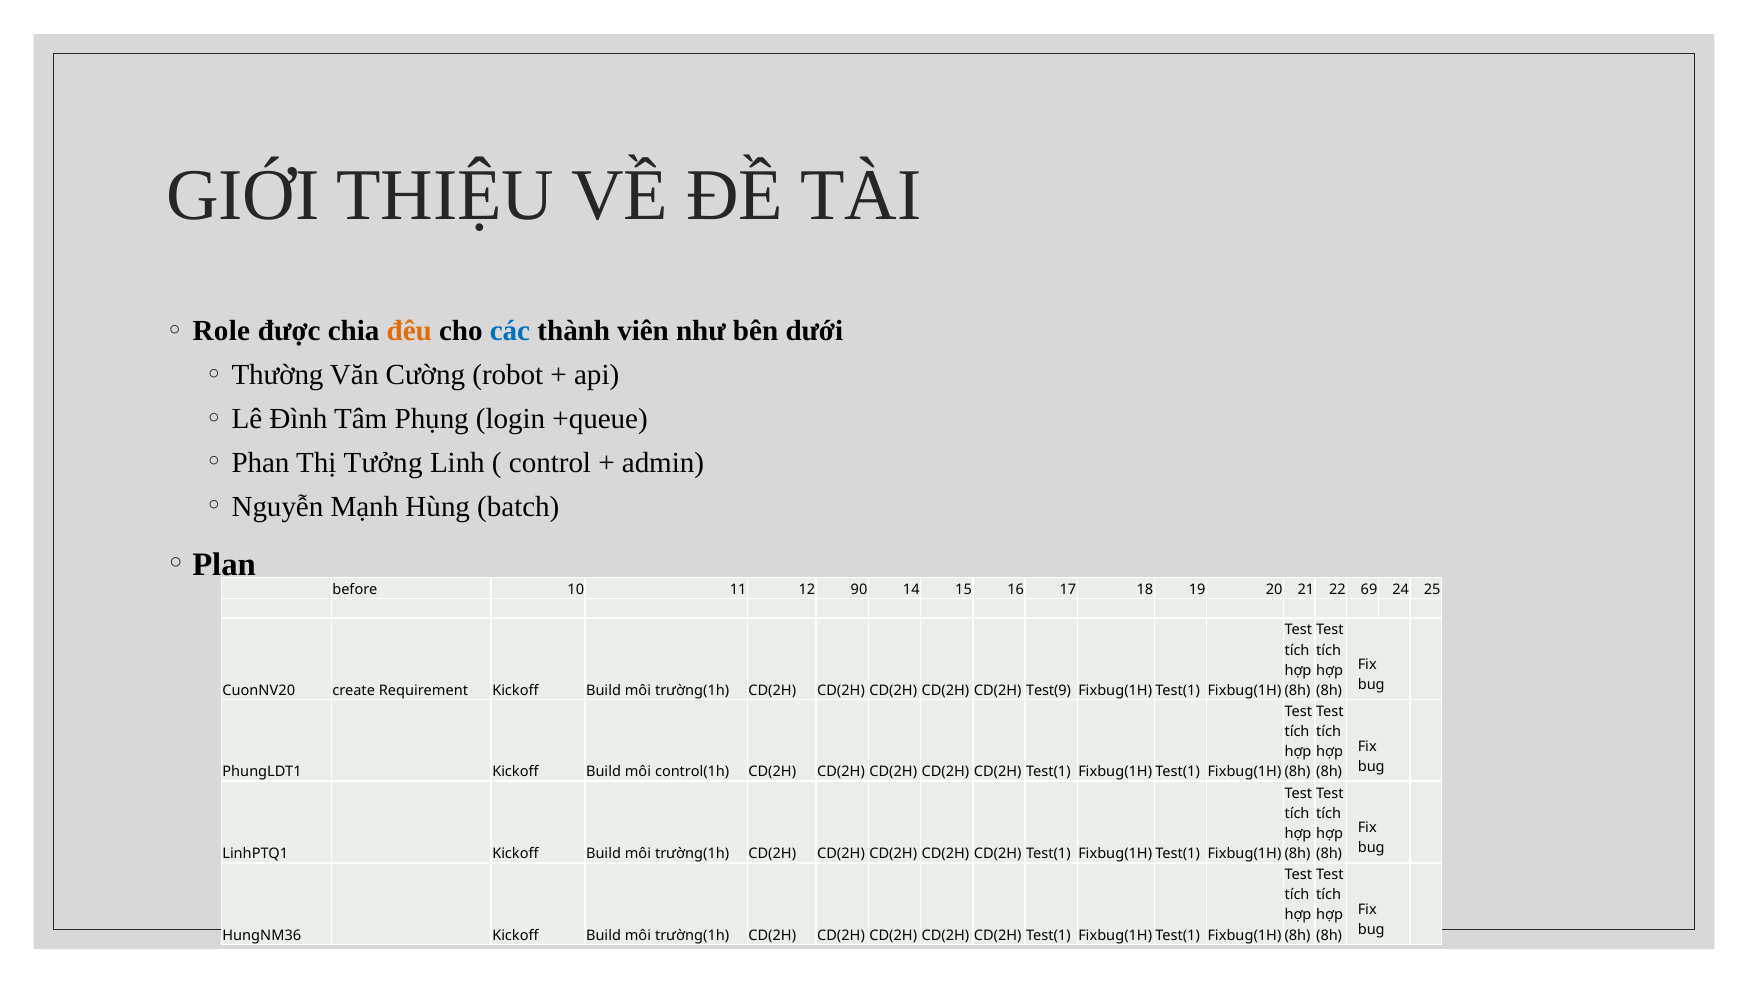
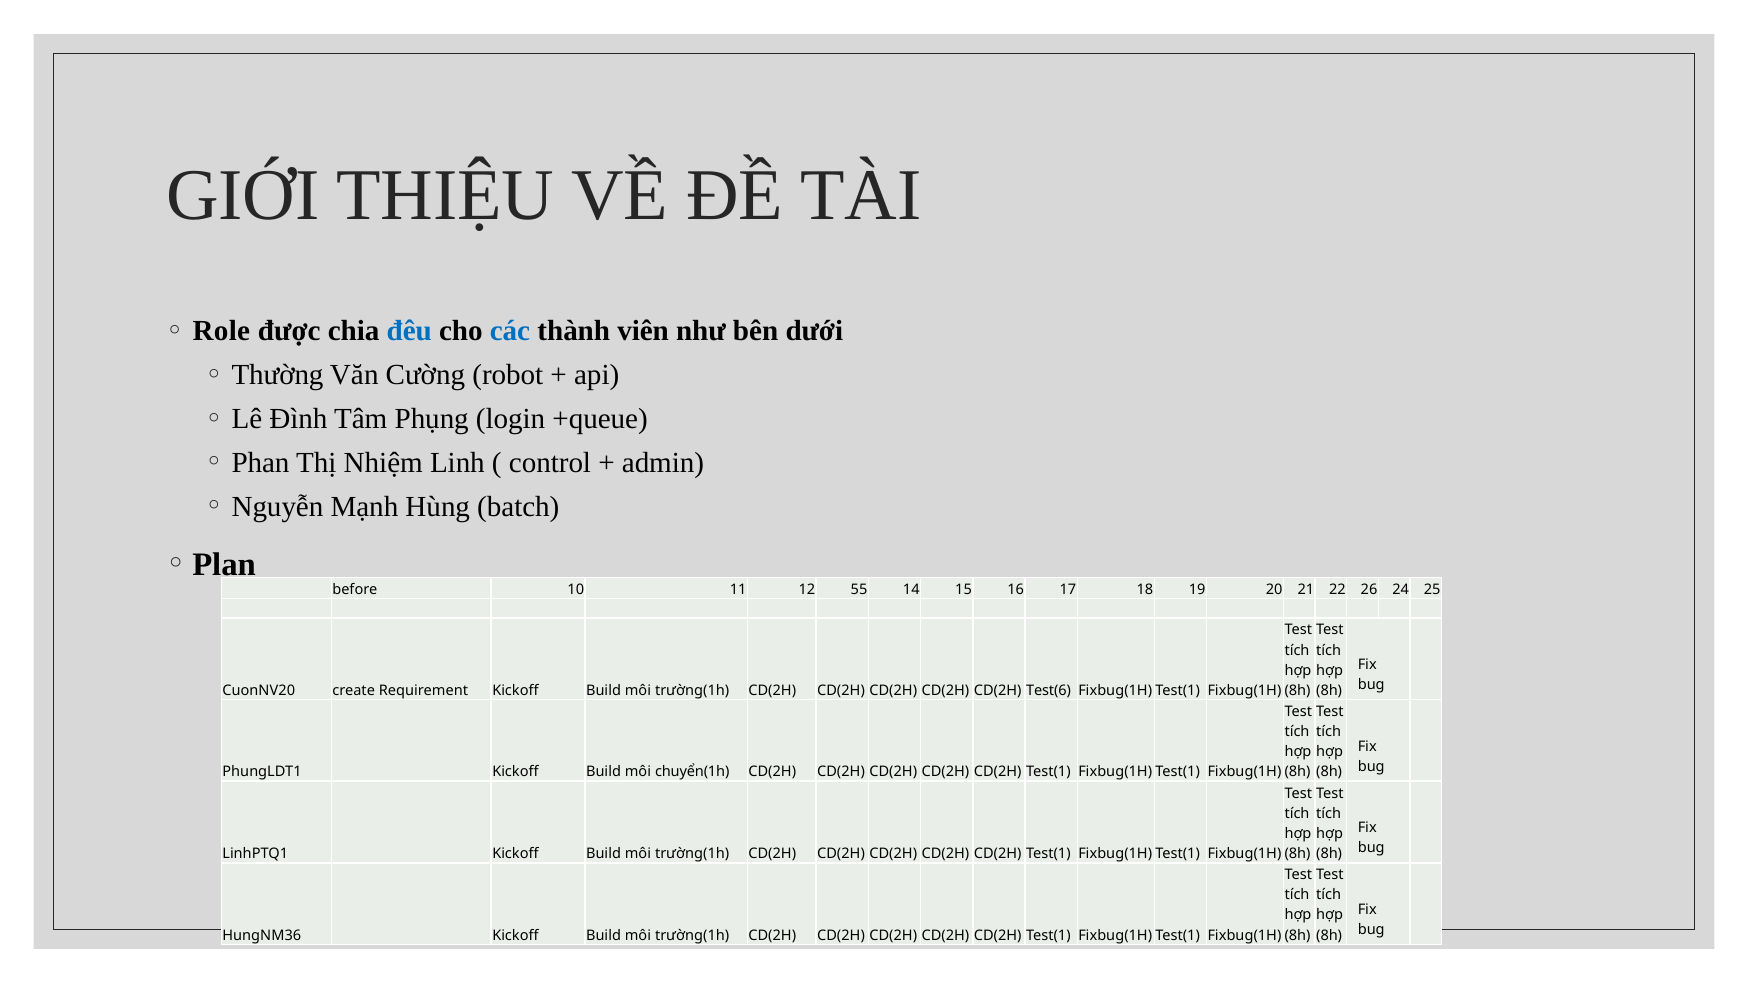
đêu colour: orange -> blue (409, 331)
Tưởng: Tưởng -> Nhiệm (383, 463)
90: 90 -> 55 (859, 590)
69: 69 -> 26 (1369, 590)
Test(9: Test(9 -> Test(6 (1048, 691)
control(1h: control(1h -> chuyển(1h (692, 772)
